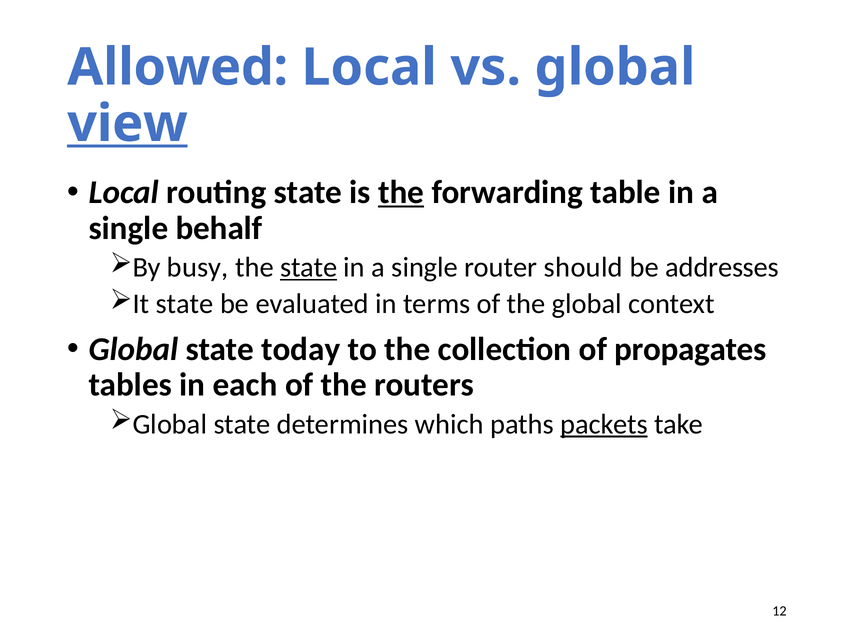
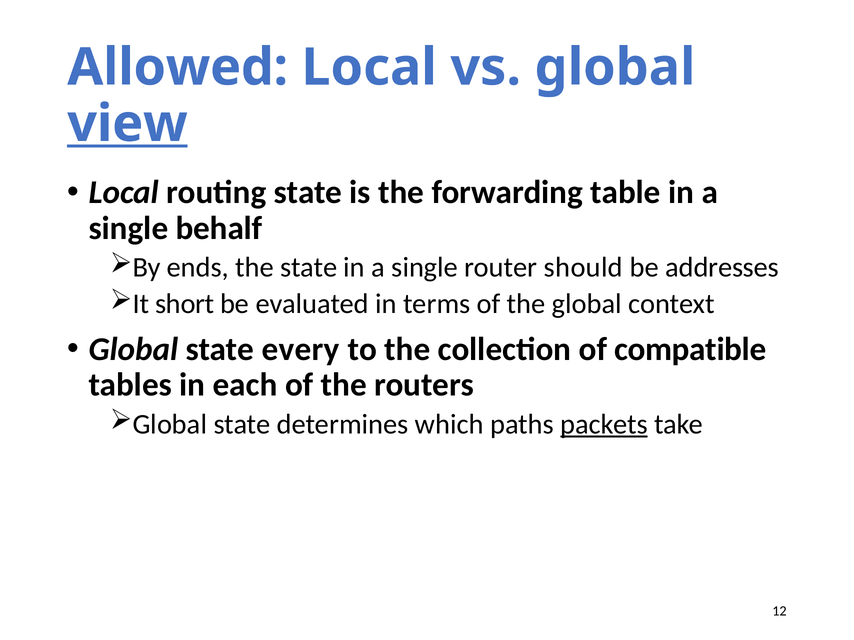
the underline: present -> none (401, 193)
busy: busy -> ends (198, 268)
state underline: present -> none (309, 268)
It state: state -> short (185, 304)
today: today -> every (301, 349)
propagates: propagates -> compatible (690, 349)
